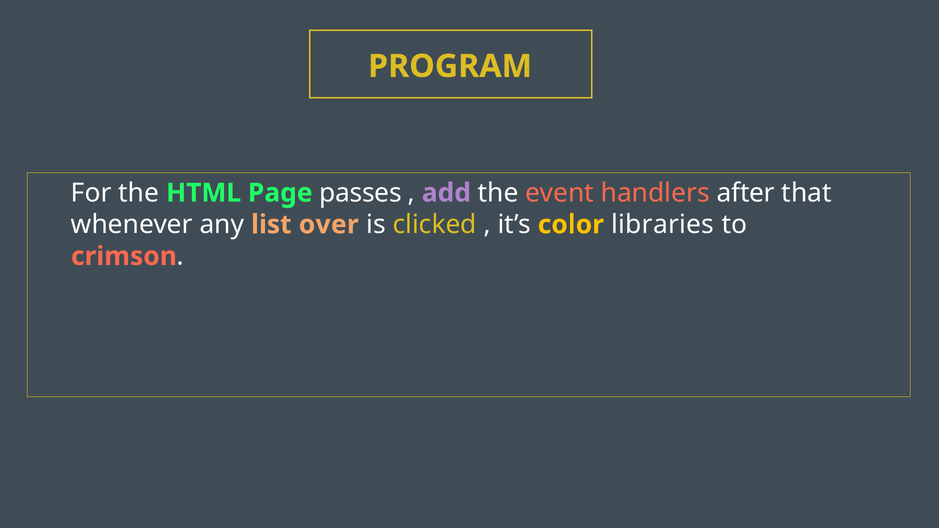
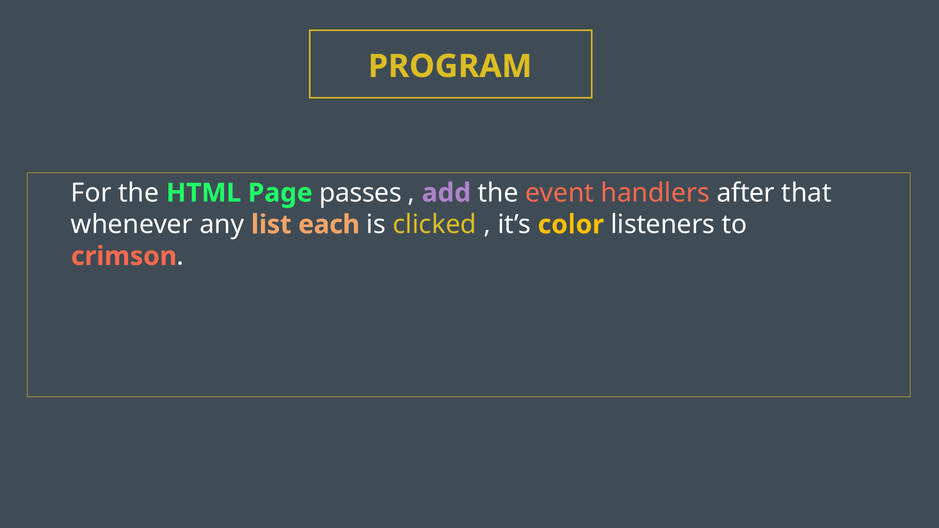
over: over -> each (329, 225)
libraries: libraries -> listeners (663, 225)
